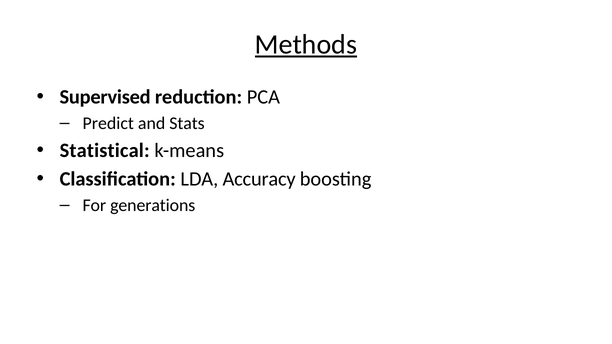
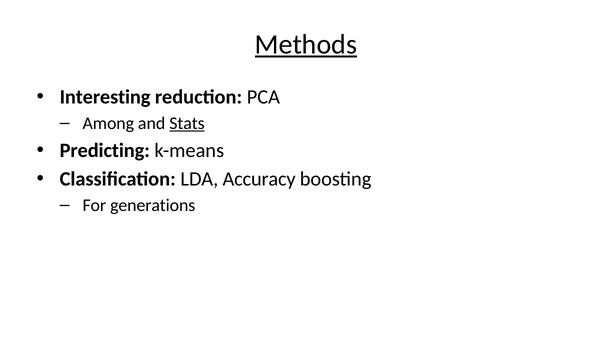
Supervised: Supervised -> Interesting (105, 97)
Predict: Predict -> Among (108, 123)
Stats underline: none -> present (187, 123)
Statistical: Statistical -> Predicting (105, 151)
